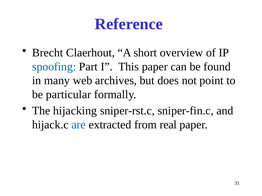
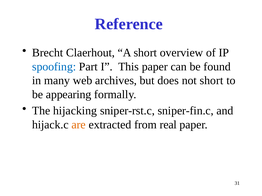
not point: point -> short (211, 81)
particular: particular -> appearing (69, 95)
are colour: blue -> orange (79, 125)
